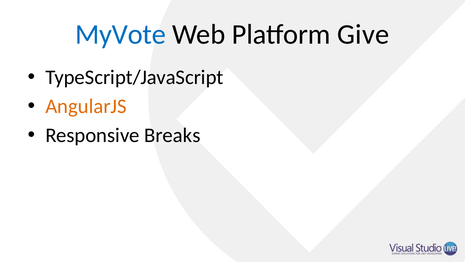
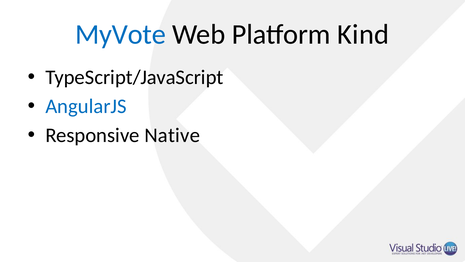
Give: Give -> Kind (363, 34)
AngularJS colour: orange -> blue (86, 106)
Breaks: Breaks -> Native (172, 135)
